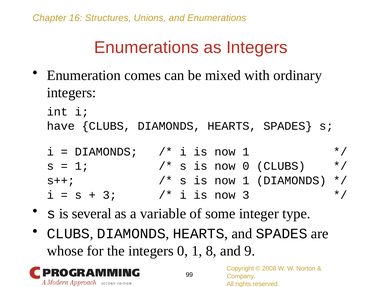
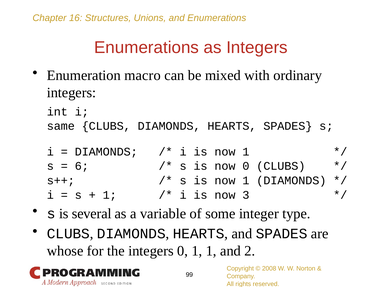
comes: comes -> macro (143, 75)
have: have -> same (61, 126)
1: 1 -> 6 (82, 166)
3: 3 -> 1 (110, 195)
1 8: 8 -> 1 (211, 250)
9: 9 -> 2 (250, 250)
